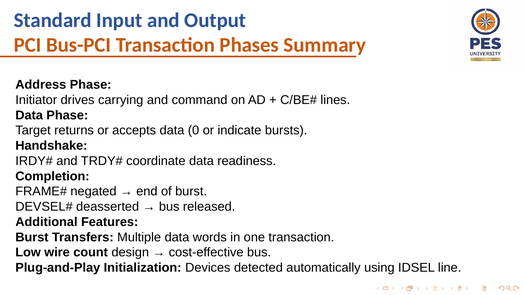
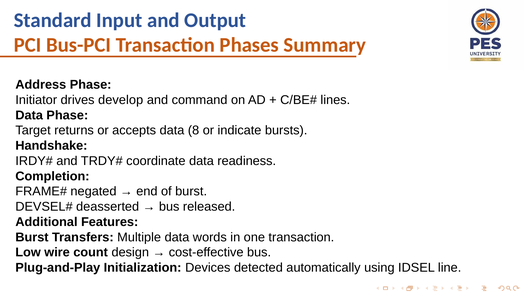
carrying: carrying -> develop (121, 100)
0: 0 -> 8 (194, 130)
